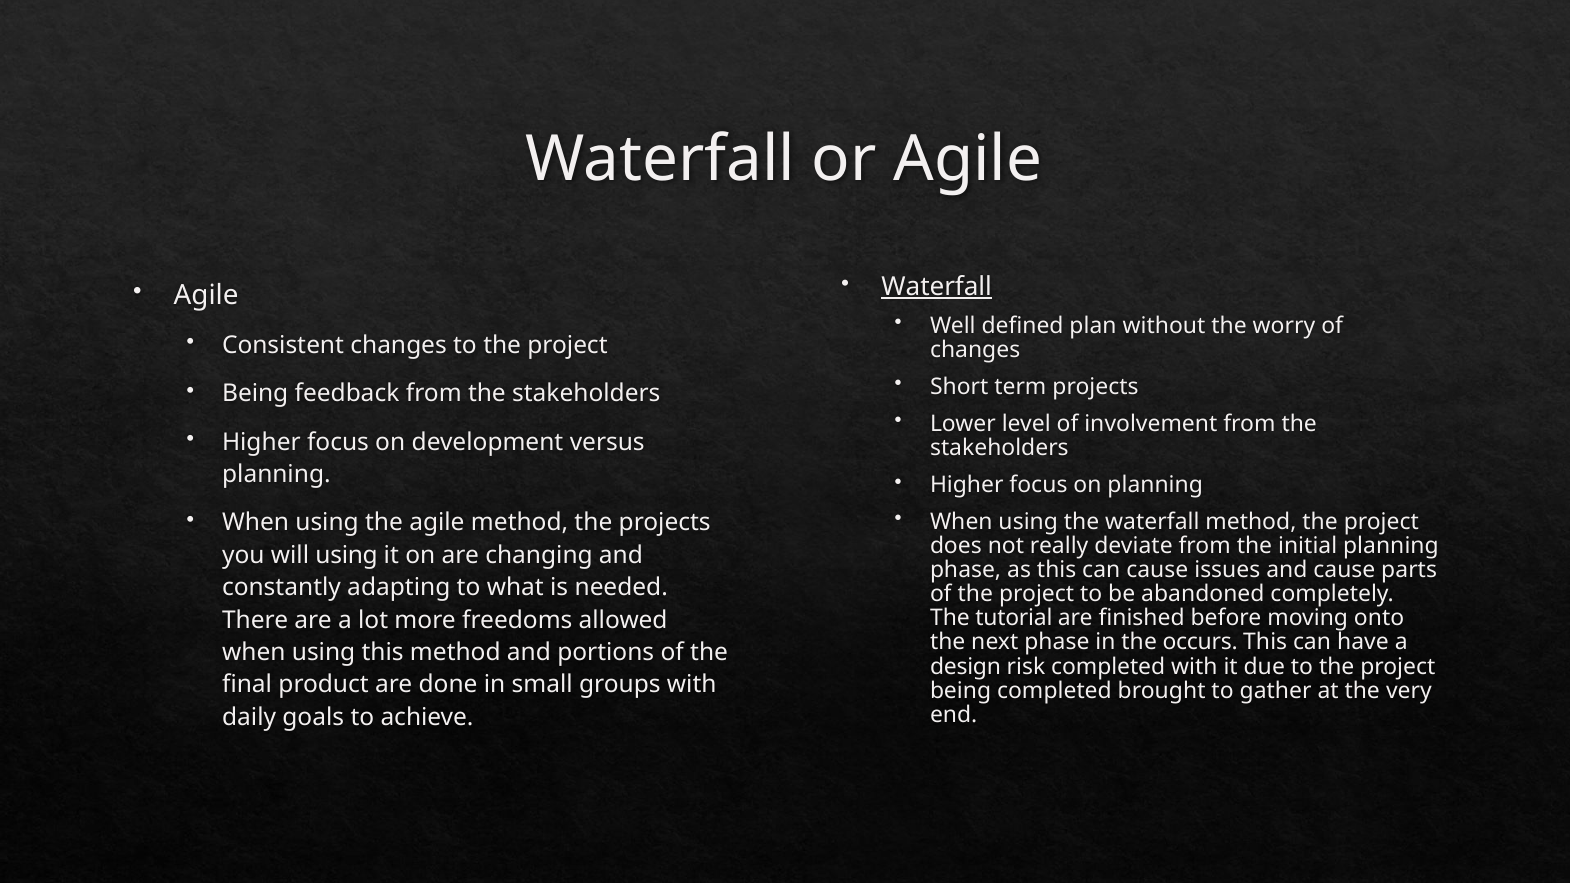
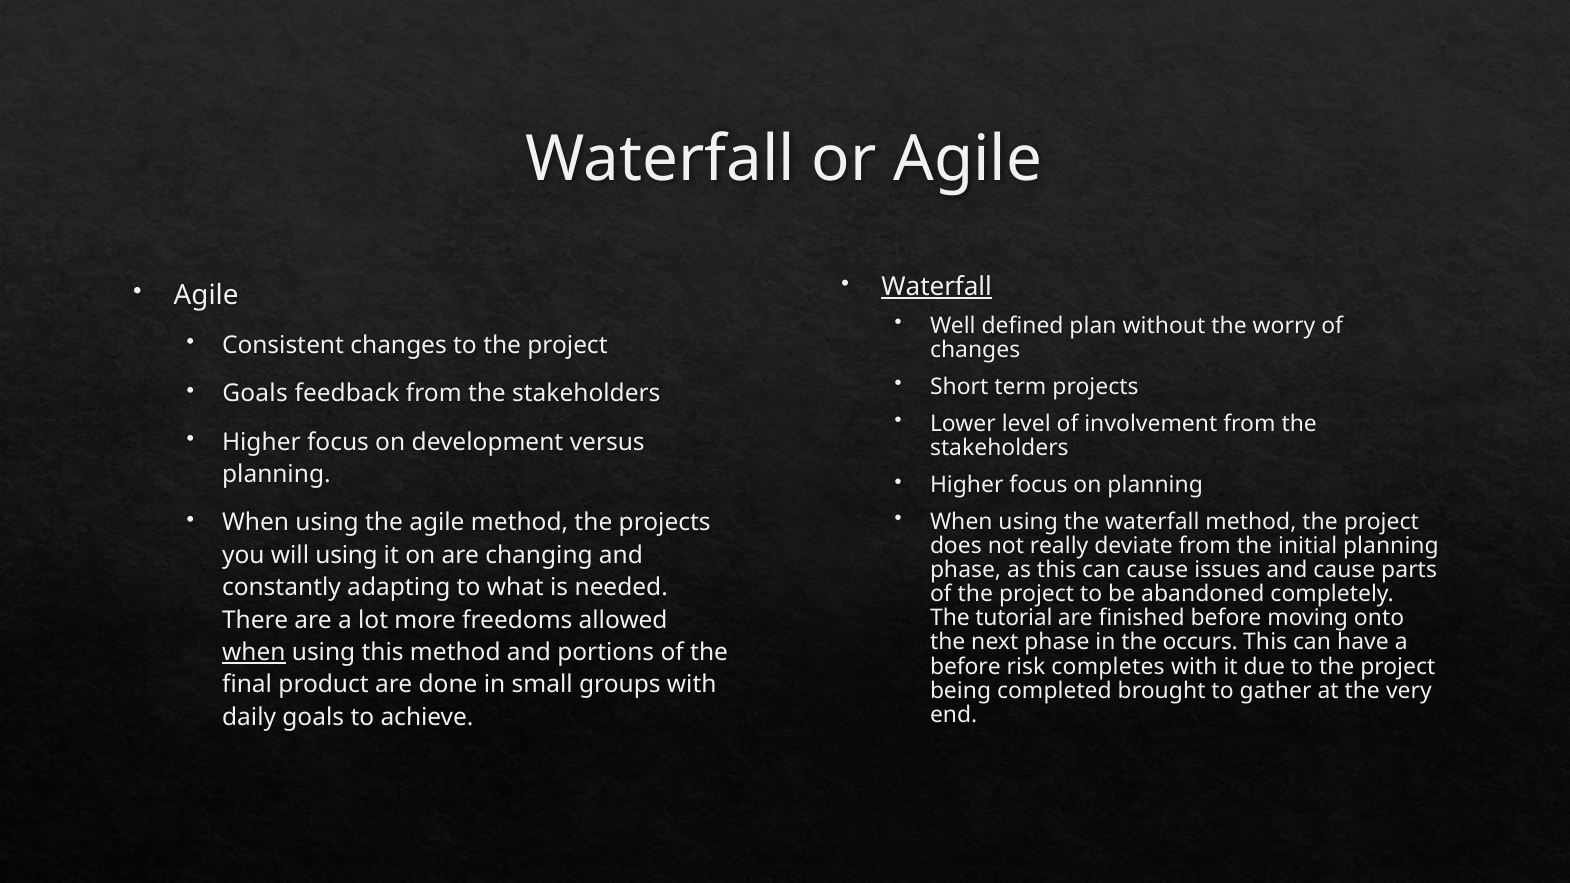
Being: Being -> Goals (255, 394)
when underline: none -> present (254, 652)
design: design -> before (965, 667)
risk completed: completed -> completes (1108, 667)
